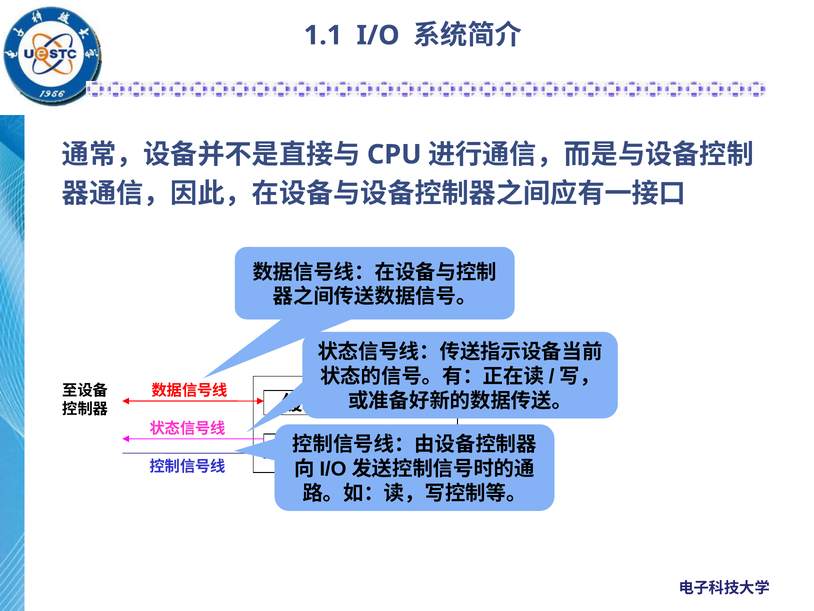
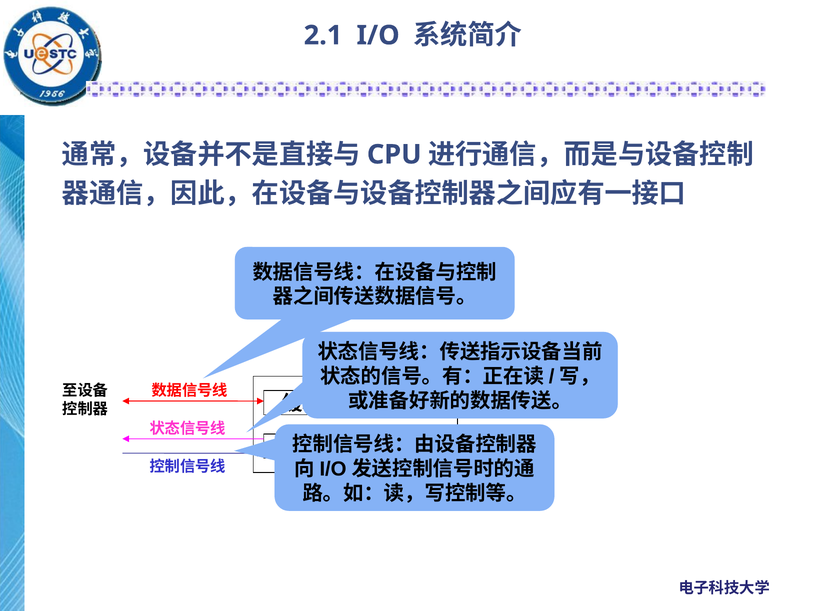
1.1: 1.1 -> 2.1 (323, 35)
